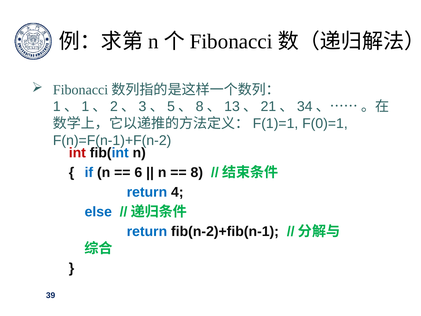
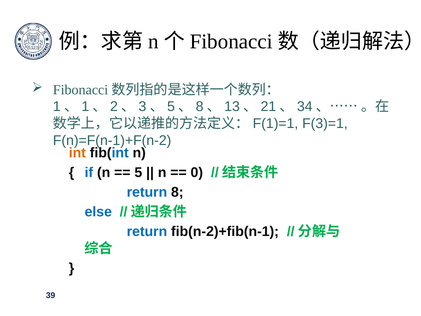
F(0)=1: F(0)=1 -> F(3)=1 (325, 123)
int colour: red -> orange (77, 153)
6: 6 -> 5 (138, 172)
8: 8 -> 0 (197, 172)
4: 4 -> 8 (177, 192)
